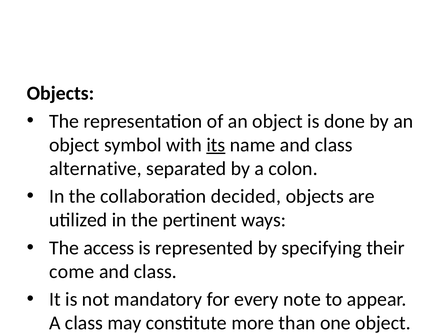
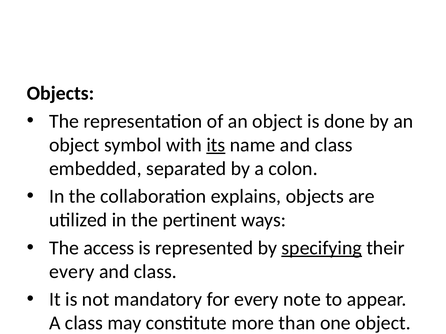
alternative: alternative -> embedded (95, 169)
decided: decided -> explains (246, 197)
specifying underline: none -> present (322, 248)
come: come -> every (72, 272)
